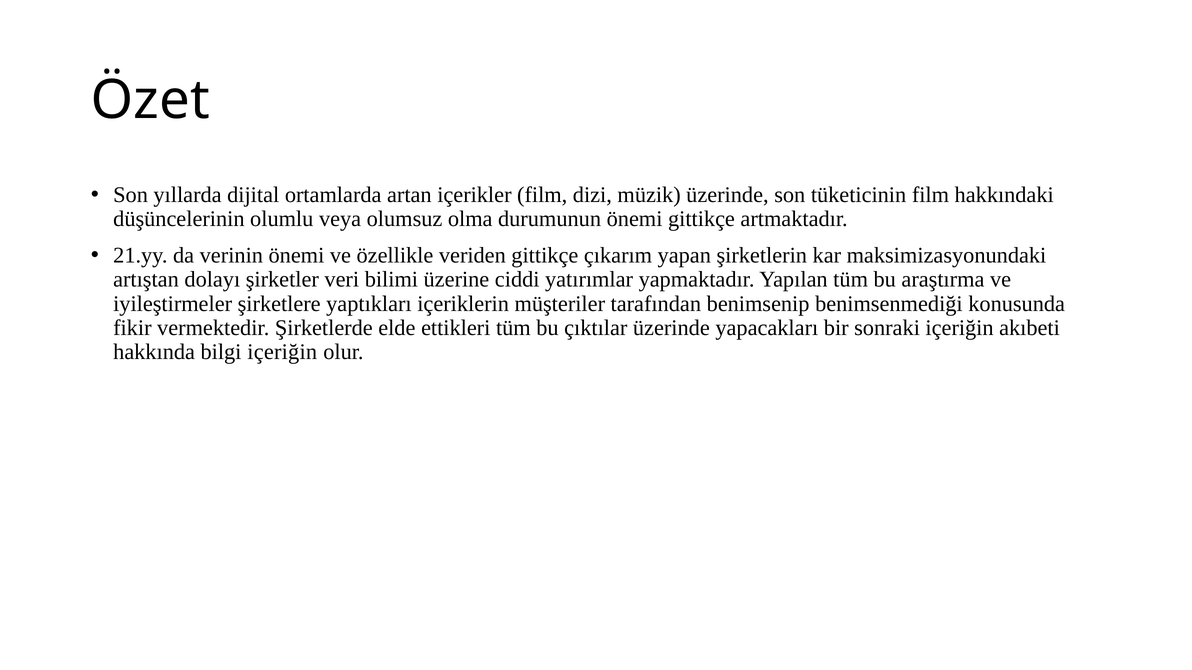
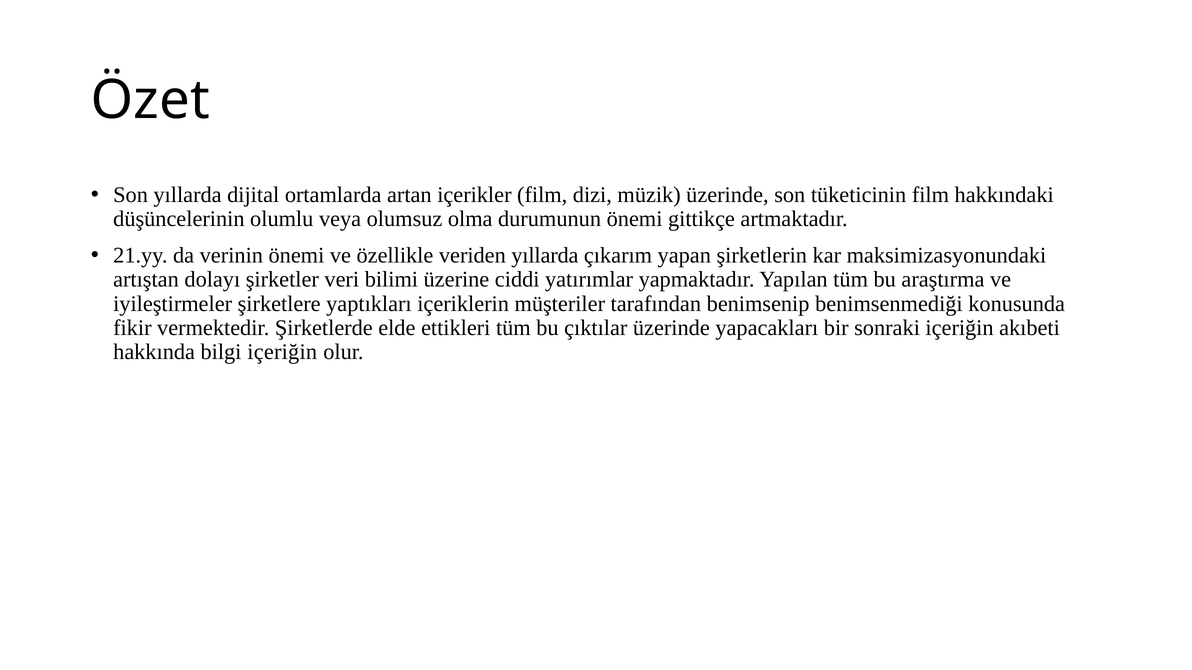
veriden gittikçe: gittikçe -> yıllarda (545, 256)
